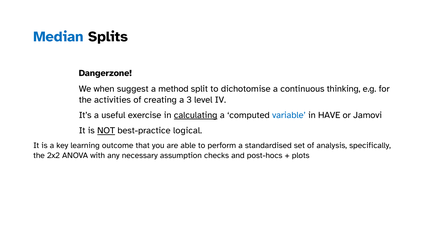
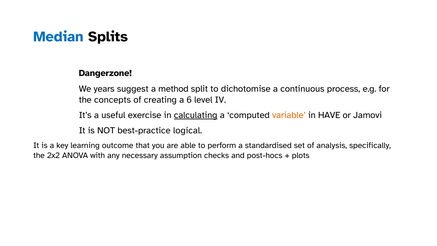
when: when -> years (104, 89)
thinking: thinking -> process (344, 89)
activities: activities -> concepts (113, 100)
3: 3 -> 6 (189, 100)
variable colour: blue -> orange (289, 115)
NOT underline: present -> none (106, 131)
